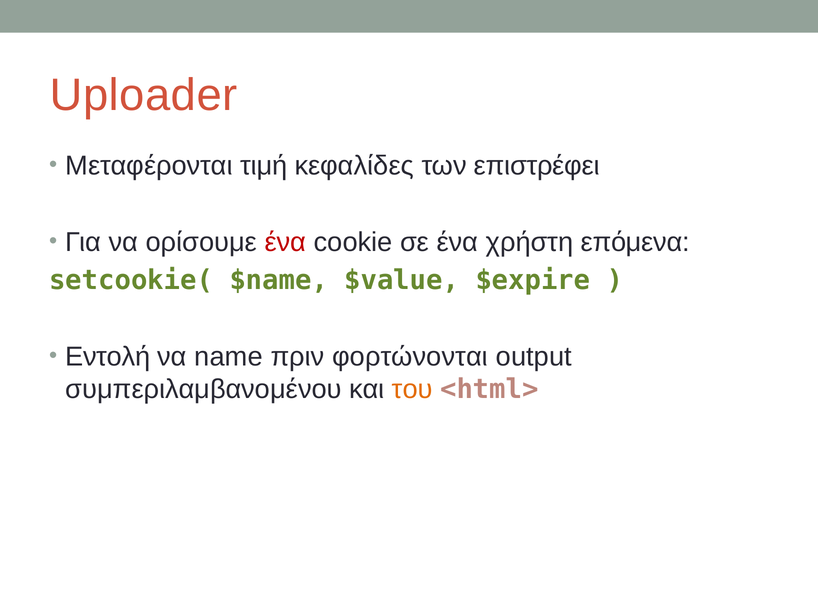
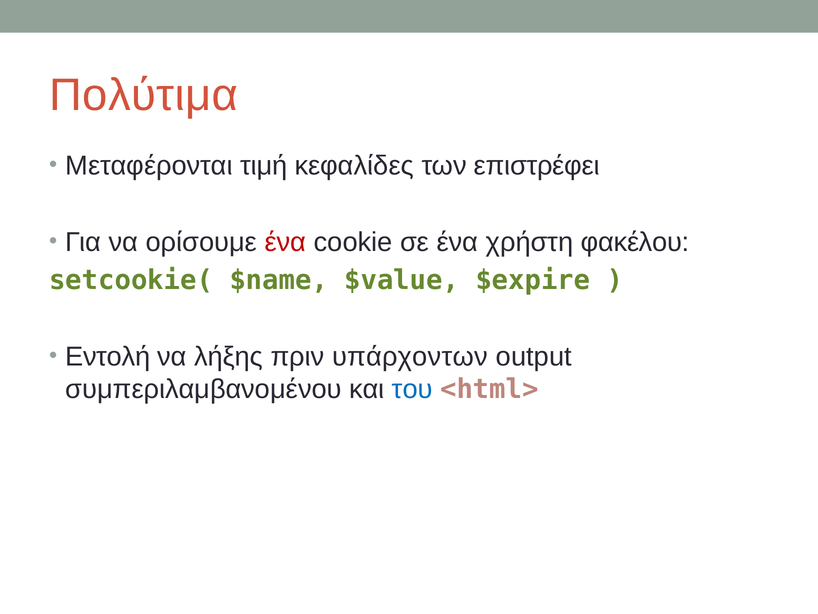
Uploader: Uploader -> Πολύτιμα (144, 95)
επόμενα: επόμενα -> φακέλου (635, 242)
name: name -> λήξης (229, 356)
φορτώνονται: φορτώνονται -> υπάρχοντων (410, 356)
του colour: orange -> blue (412, 389)
